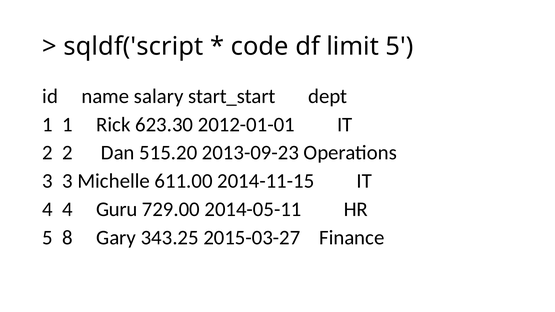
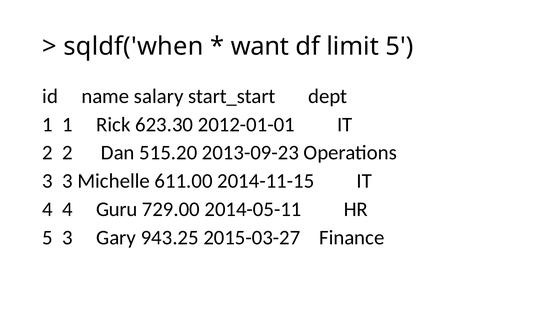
sqldf('script: sqldf('script -> sqldf('when (133, 47)
code: code -> want (260, 47)
5 8: 8 -> 3 (67, 238)
343.25: 343.25 -> 943.25 (170, 238)
